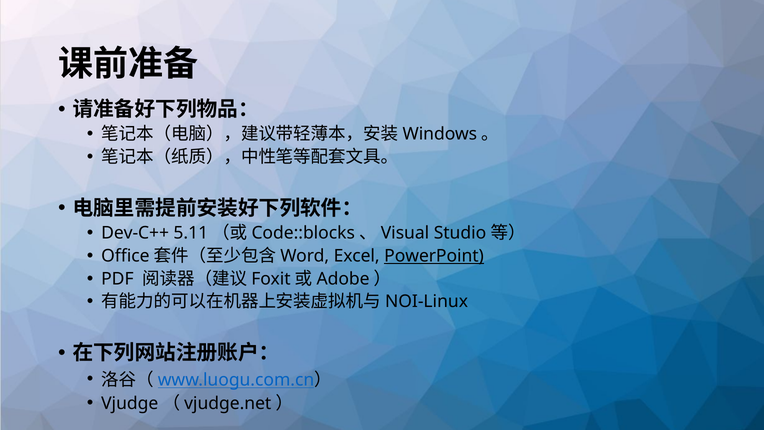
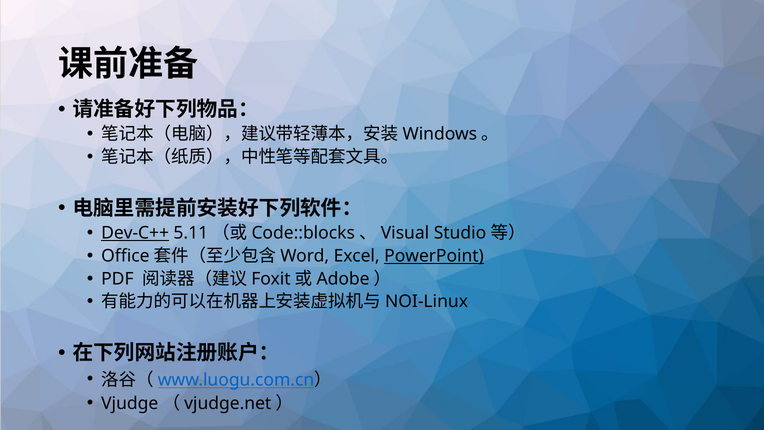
Dev-C++ underline: none -> present (135, 233)
